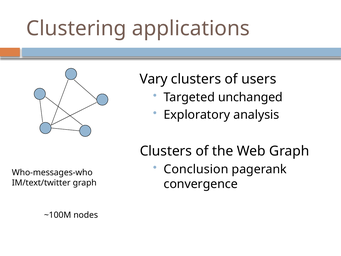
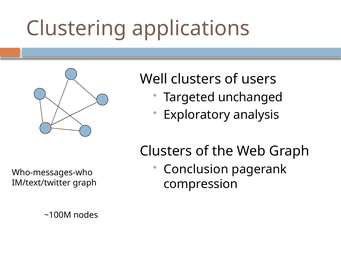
Vary: Vary -> Well (154, 79)
convergence: convergence -> compression (201, 184)
